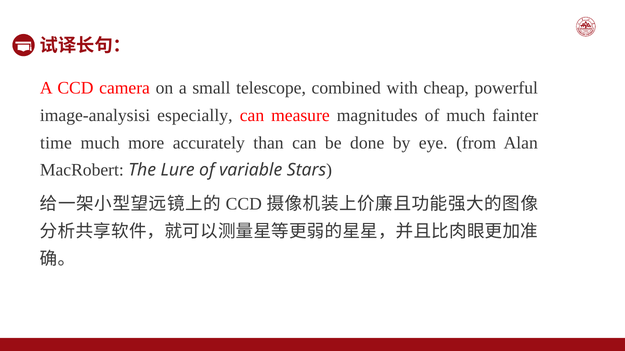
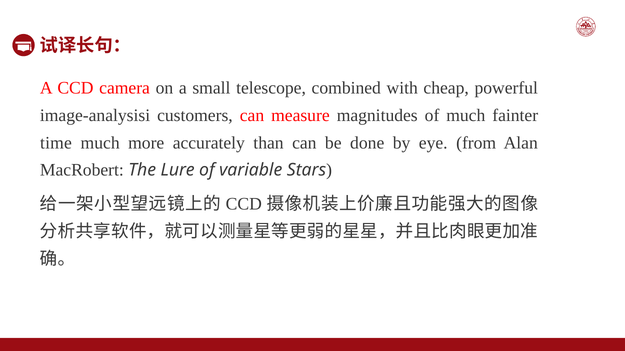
especially: especially -> customers (195, 116)
